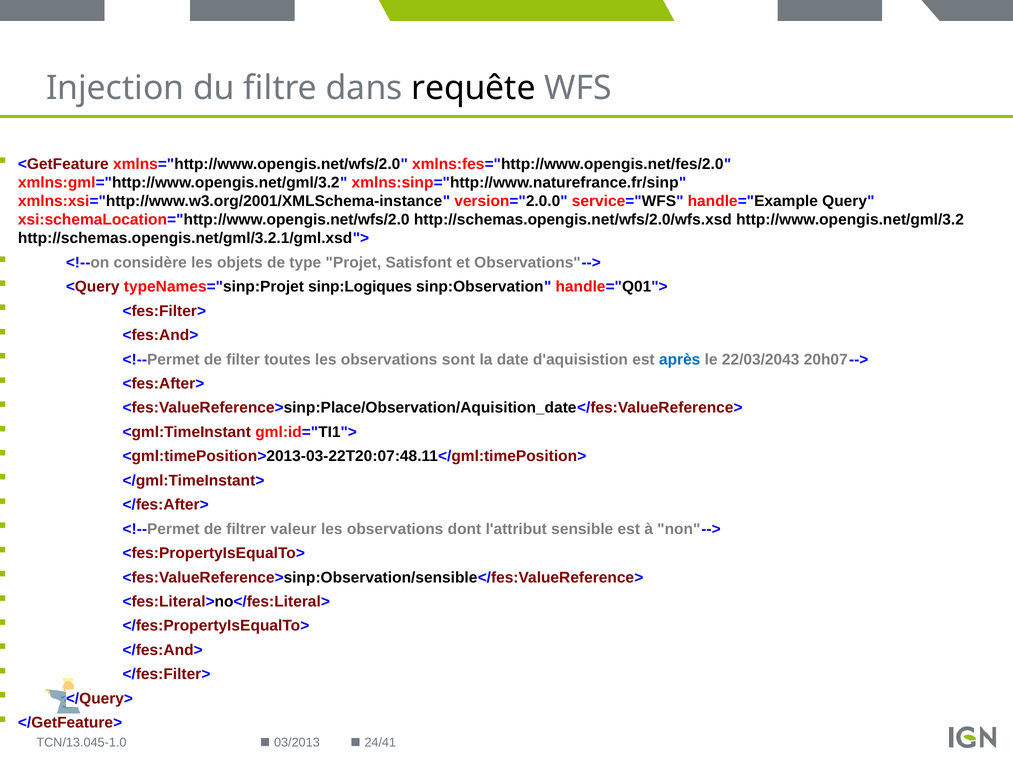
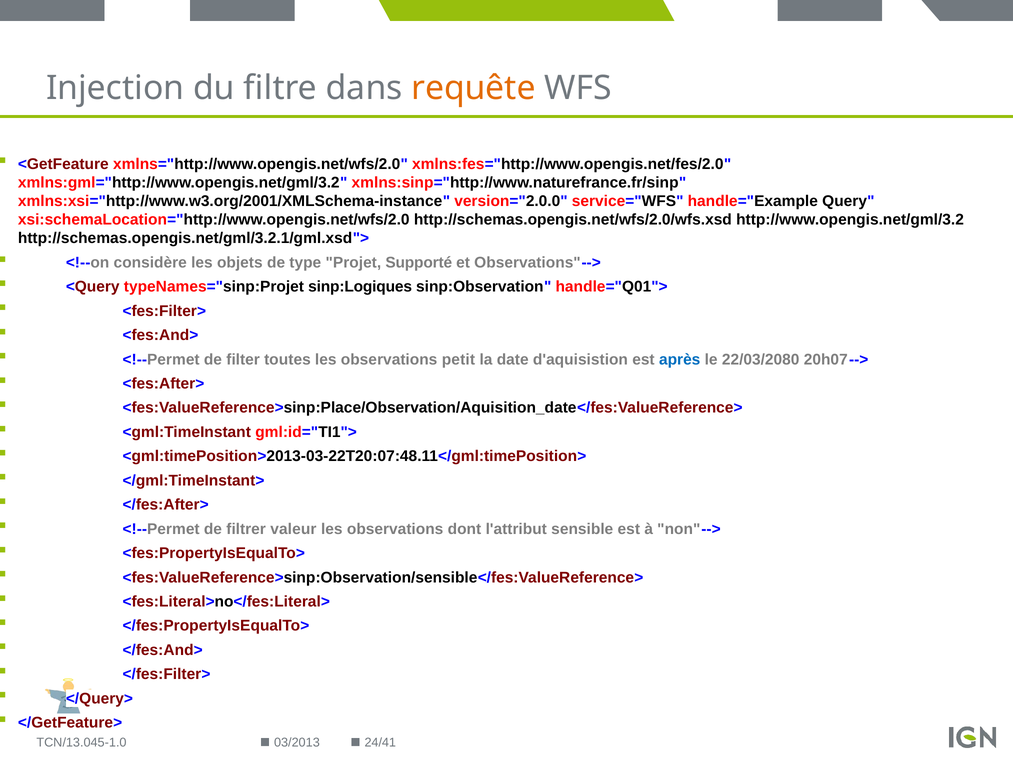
requête colour: black -> orange (473, 88)
Satisfont: Satisfont -> Supporté (419, 263)
sont: sont -> petit (458, 359)
22/03/2043: 22/03/2043 -> 22/03/2080 (761, 359)
